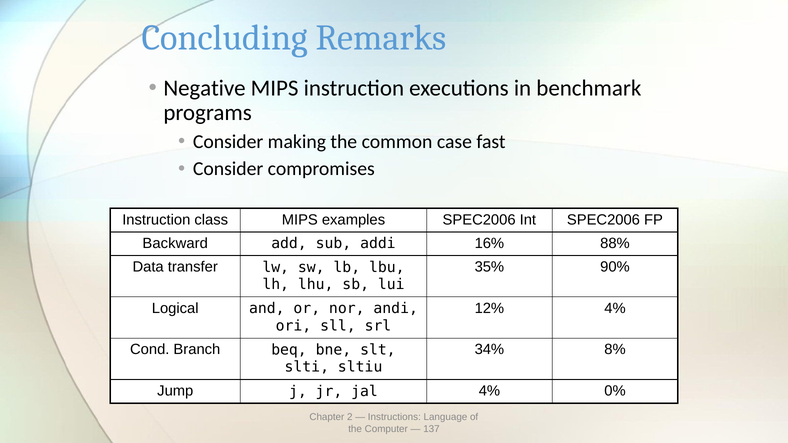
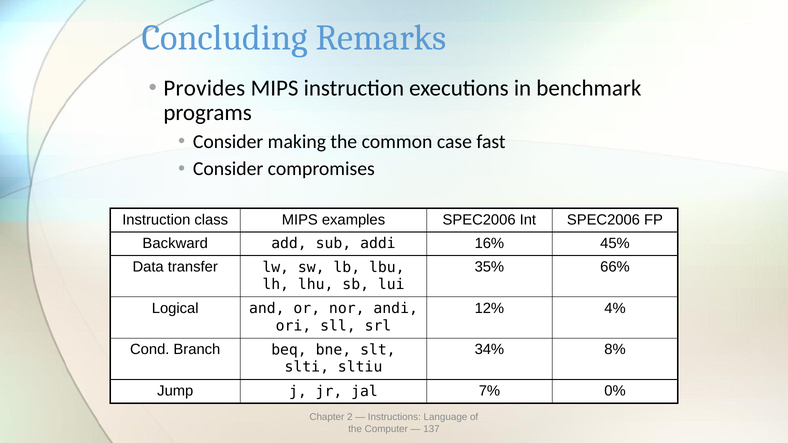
Negative: Negative -> Provides (204, 88)
88%: 88% -> 45% (615, 243)
90%: 90% -> 66% (615, 267)
jal 4%: 4% -> 7% (489, 391)
